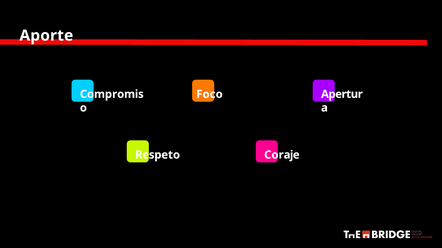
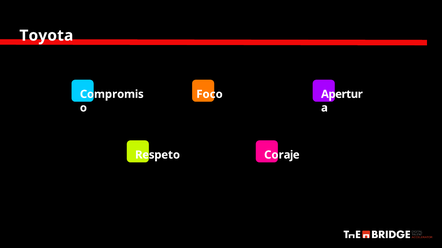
Aporte: Aporte -> Toyota (46, 36)
